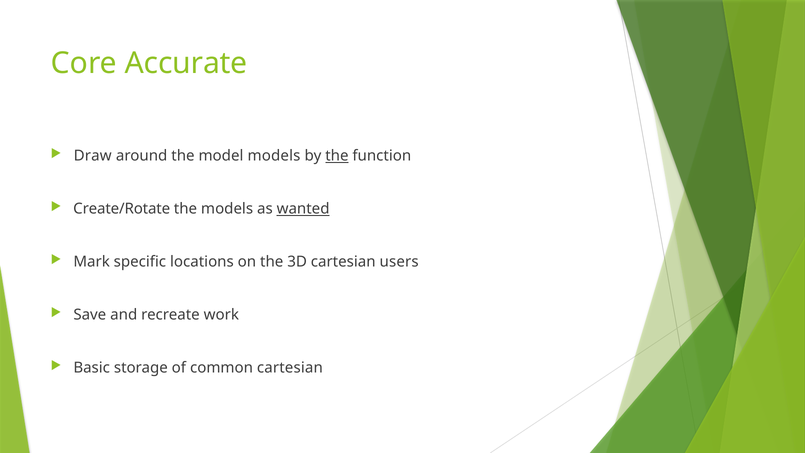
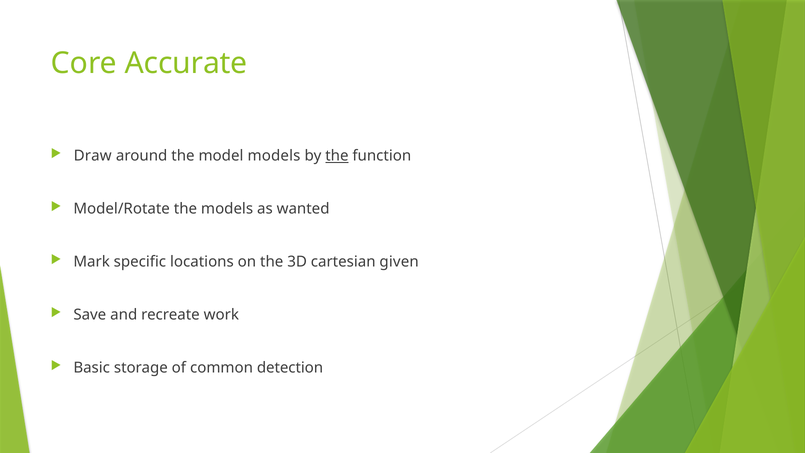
Create/Rotate: Create/Rotate -> Model/Rotate (122, 209)
wanted underline: present -> none (303, 209)
users: users -> given (399, 262)
common cartesian: cartesian -> detection (290, 368)
